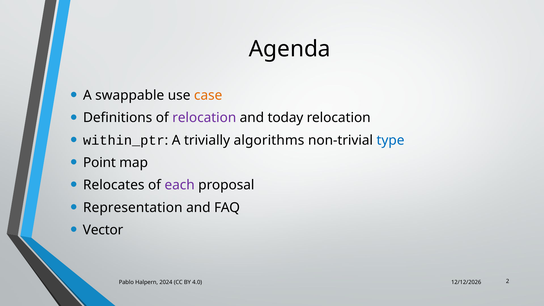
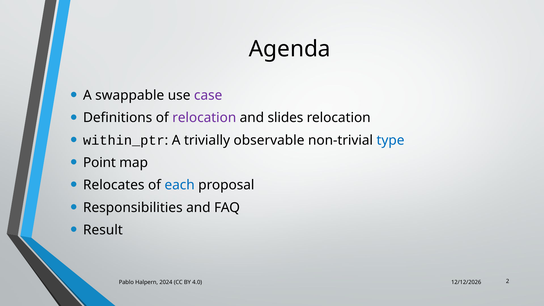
case colour: orange -> purple (208, 95)
today: today -> slides (285, 118)
algorithms: algorithms -> observable (269, 140)
each colour: purple -> blue (180, 185)
Representation: Representation -> Responsibilities (133, 208)
Vector: Vector -> Result (103, 230)
